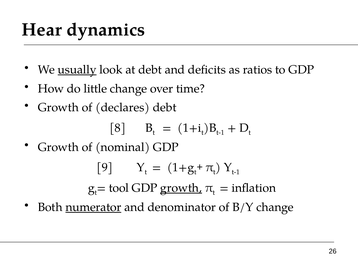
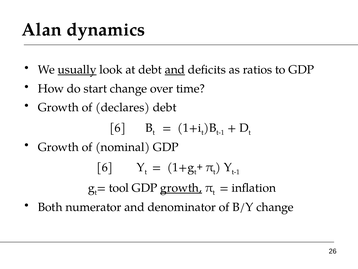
Hear: Hear -> Alan (42, 30)
and underline: none -> present (175, 70)
little: little -> start (95, 88)
8: 8 -> 6 (118, 128)
9: 9 -> 6 (105, 167)
numerator underline: present -> none (93, 207)
